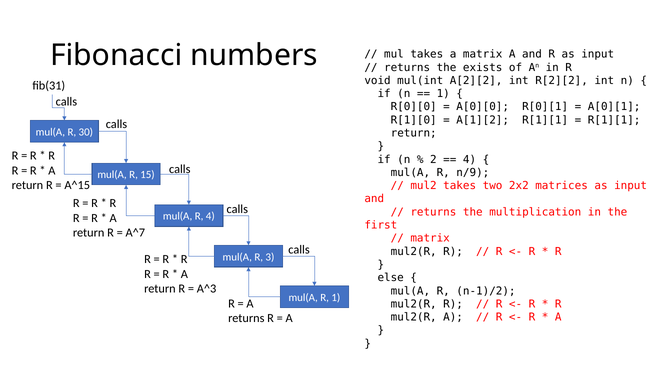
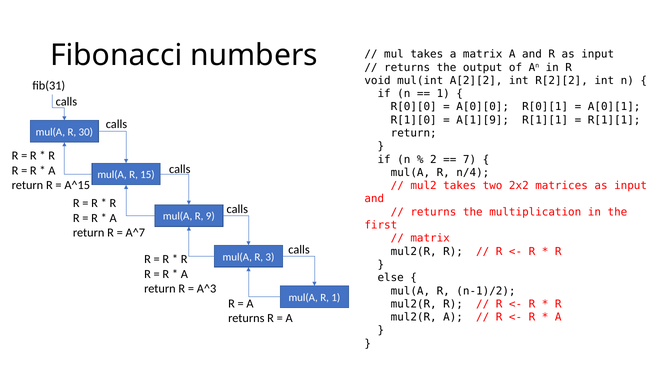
exists: exists -> output (483, 67)
A[1][2: A[1][2 -> A[1][9 (483, 120)
4: 4 -> 7 (470, 159)
n/9: n/9 -> n/4 (473, 172)
R 4: 4 -> 9 (210, 216)
